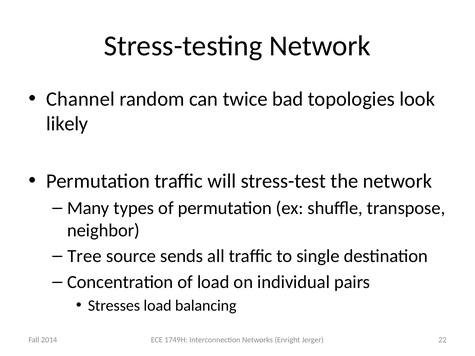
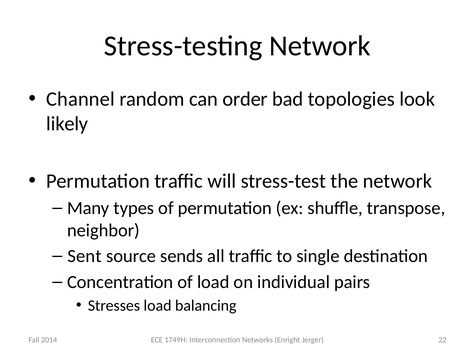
twice: twice -> order (245, 99)
Tree: Tree -> Sent (85, 256)
